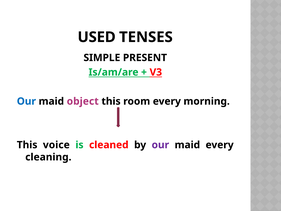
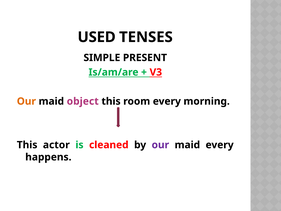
Our colour: blue -> orange (26, 101)
voice: voice -> actor (56, 145)
cleaning: cleaning -> happens (48, 157)
